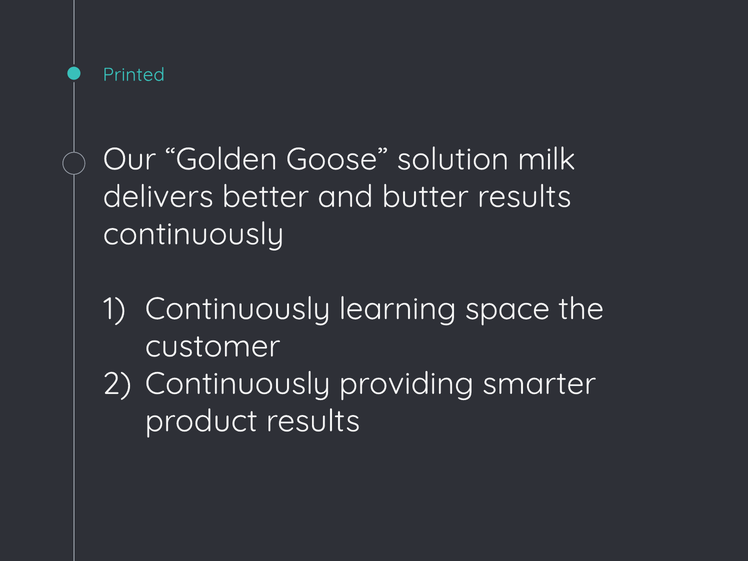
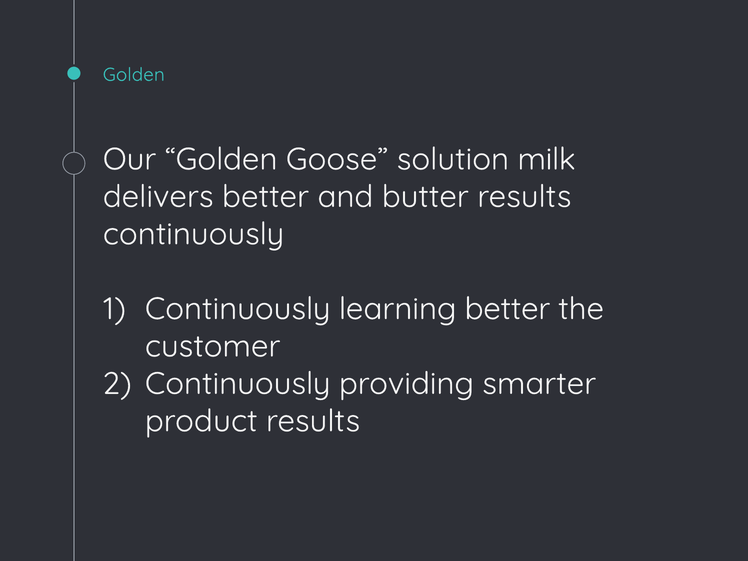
Printed: Printed -> Golden (134, 75)
learning space: space -> better (507, 309)
